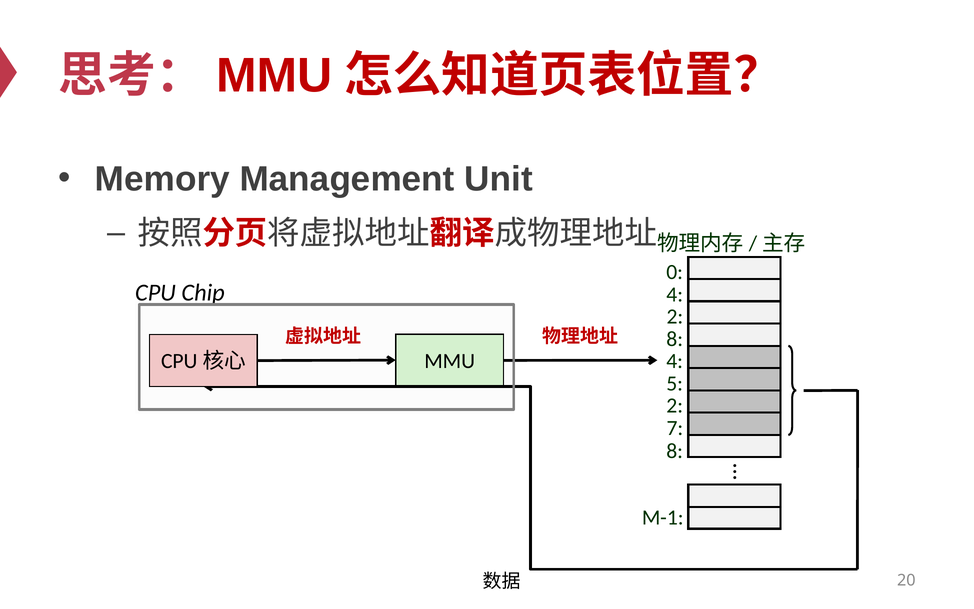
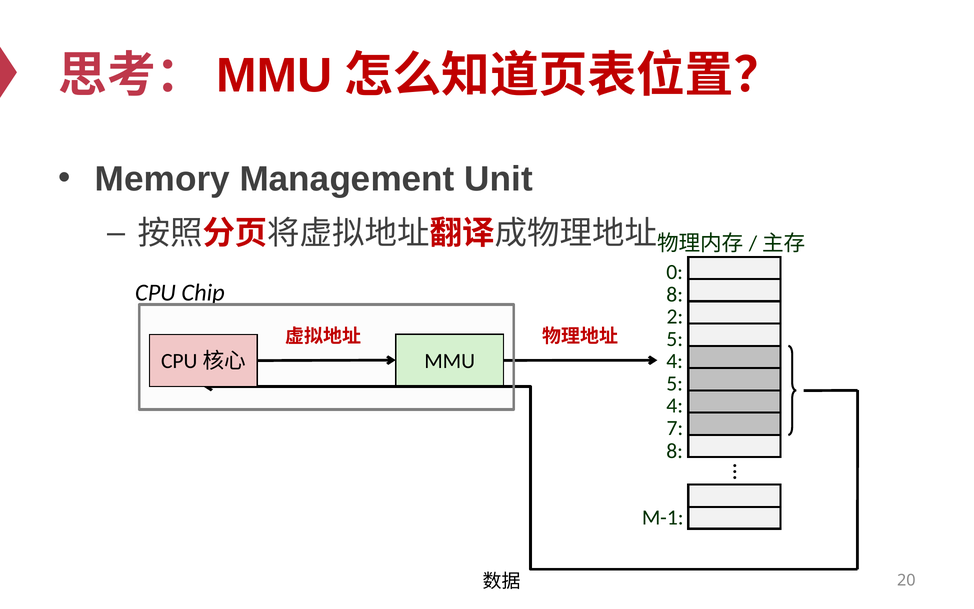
4: 4 -> 8 (675, 294)
8: 8 -> 5 (675, 339)
2: 2 -> 4 (675, 406)
